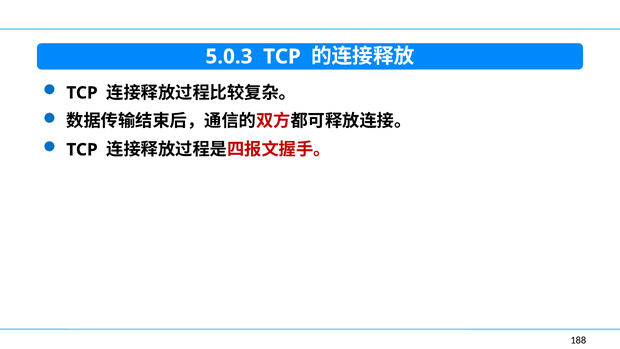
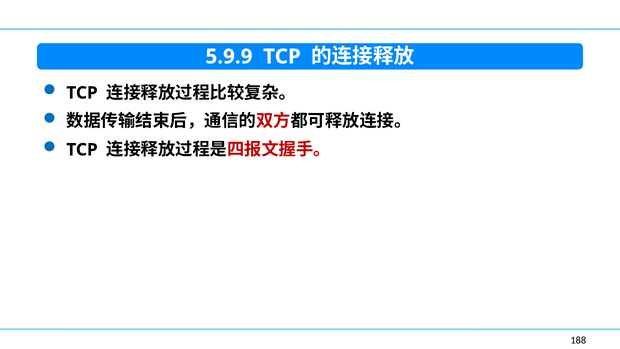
5.0.3: 5.0.3 -> 5.9.9 (229, 57)
